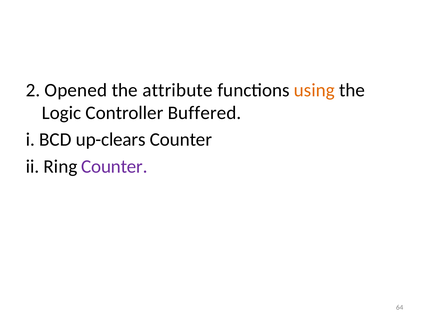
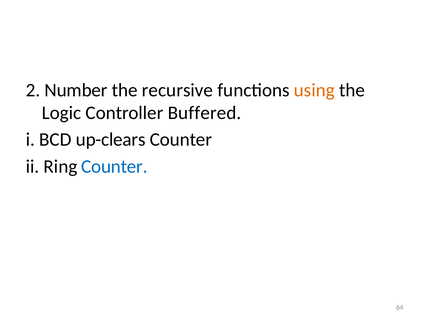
Opened: Opened -> Number (76, 90)
attribute: attribute -> recursive (178, 90)
Counter colour: purple -> blue (114, 166)
